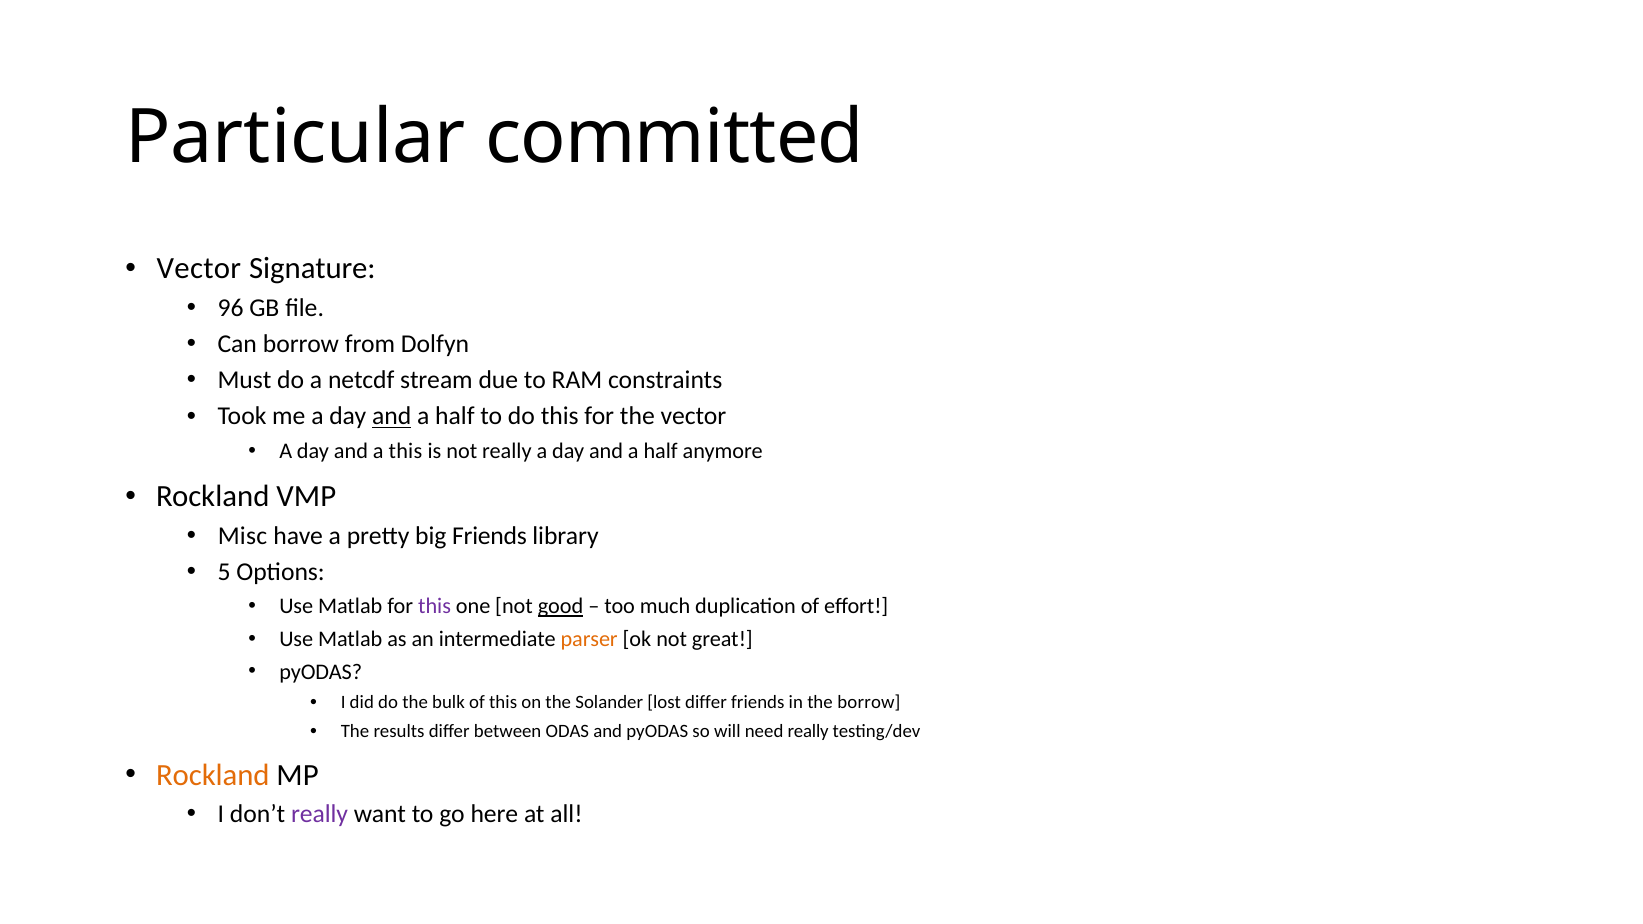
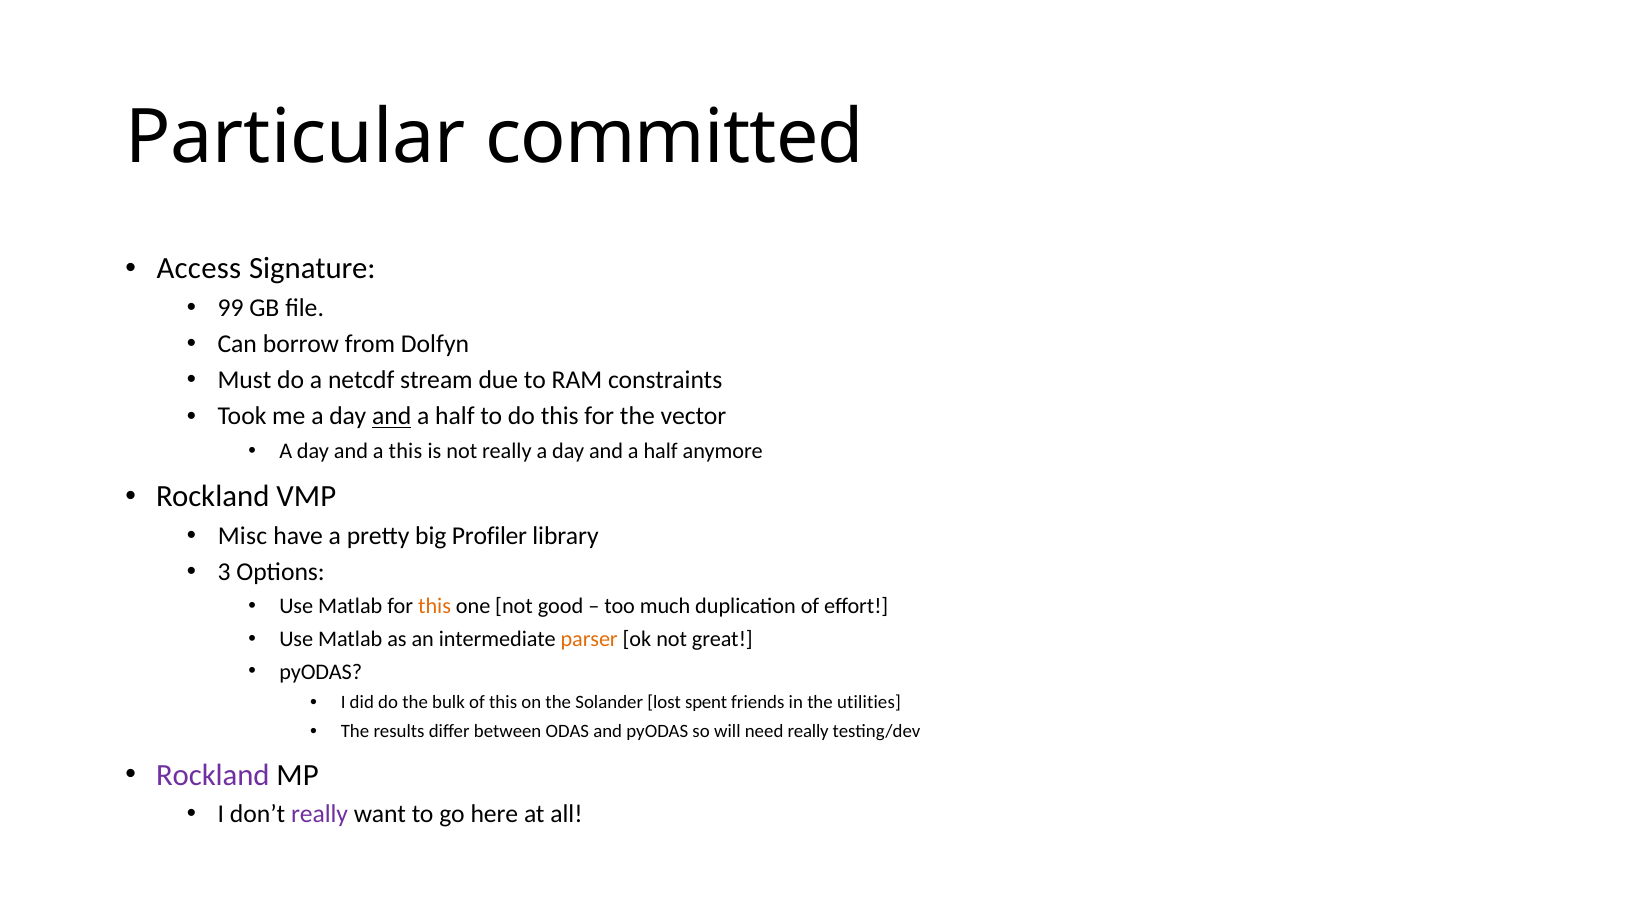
Vector: Vector -> Access (199, 269)
96: 96 -> 99 (231, 308)
big Friends: Friends -> Profiler (490, 536)
5: 5 -> 3 (224, 572)
this colour: purple -> orange (435, 607)
good underline: present -> none (560, 607)
lost differ: differ -> spent (706, 703)
the borrow: borrow -> utilities (869, 703)
Rockland colour: orange -> purple (213, 775)
